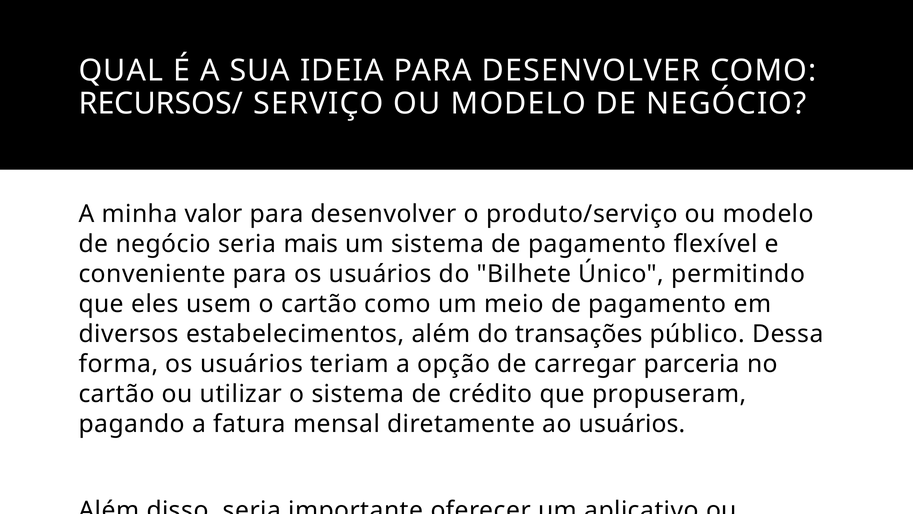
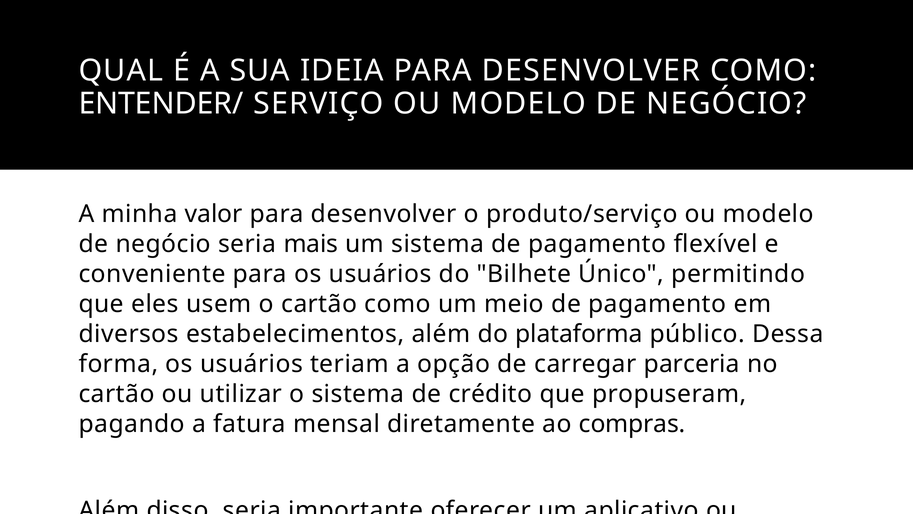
RECURSOS/: RECURSOS/ -> ENTENDER/ (161, 104)
do transações: transações -> plataforma (579, 334)
ao usuários: usuários -> compras (632, 424)
